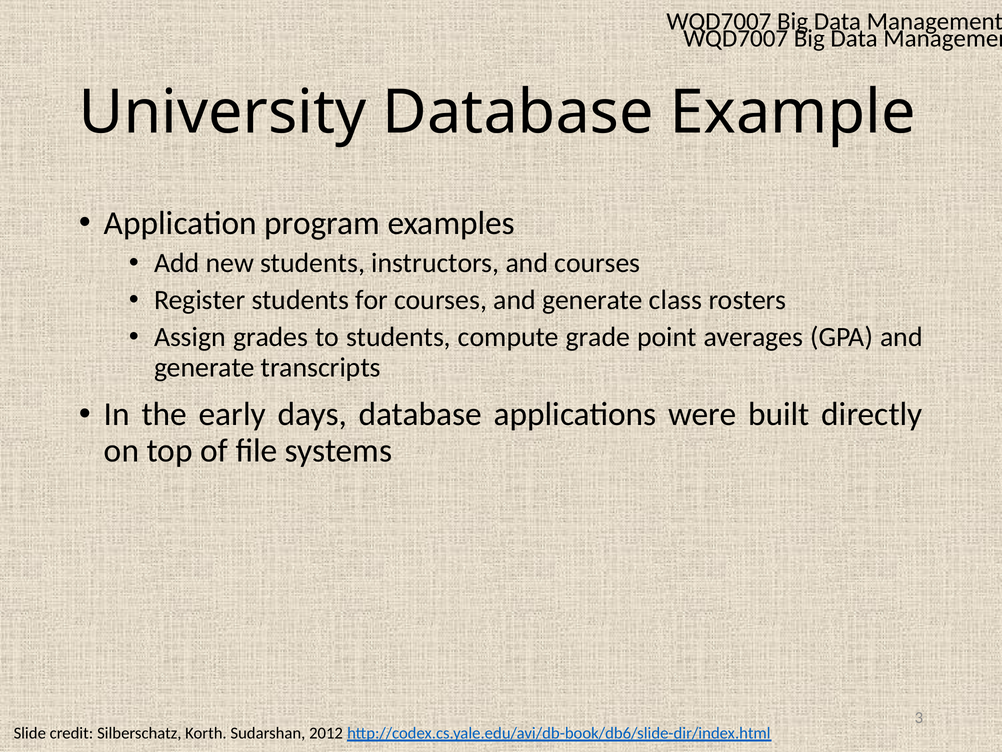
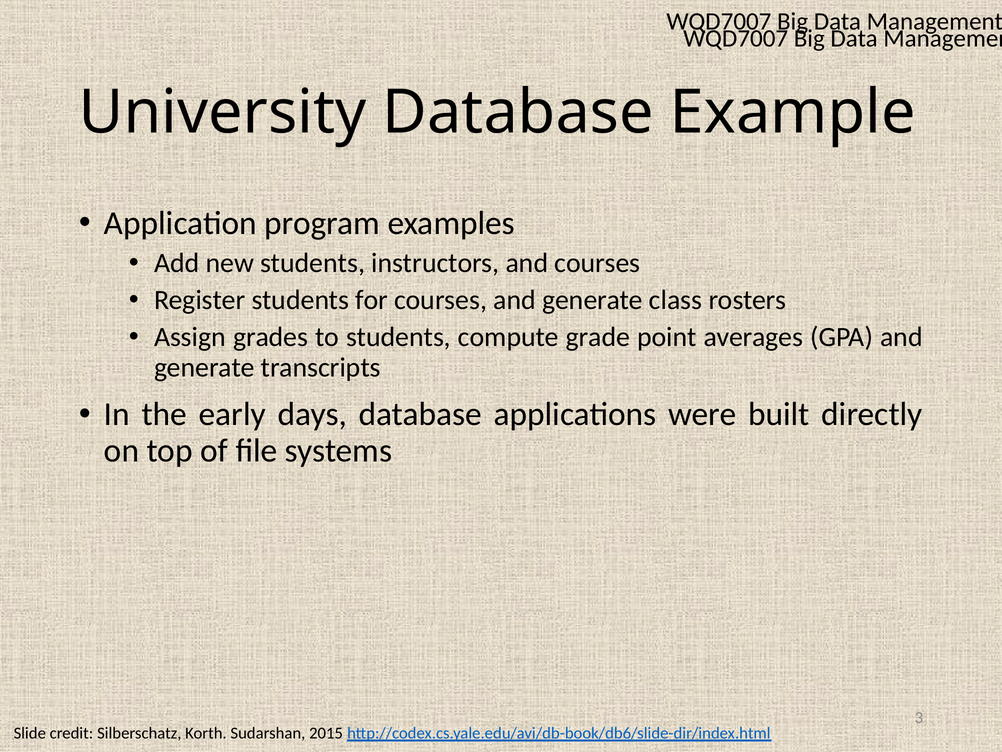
2012: 2012 -> 2015 (326, 733)
